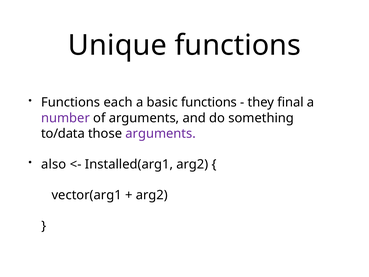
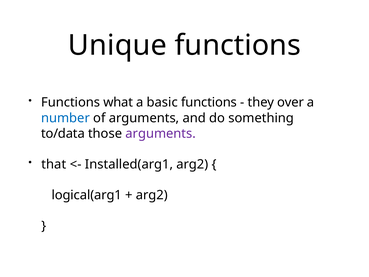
each: each -> what (118, 102)
final: final -> over (291, 102)
number colour: purple -> blue (65, 118)
also: also -> that (54, 164)
vector(arg1: vector(arg1 -> logical(arg1 (87, 195)
